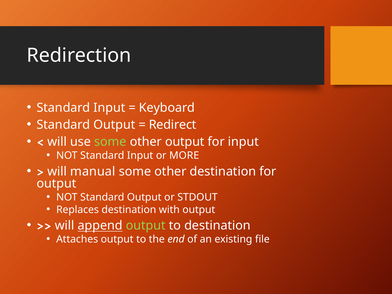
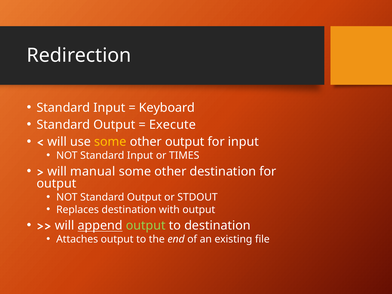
Redirect: Redirect -> Execute (173, 125)
some colour: light green -> yellow (110, 142)
MORE: MORE -> TIMES (184, 155)
